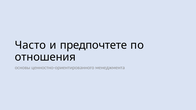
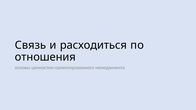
Часто: Часто -> Связь (30, 45)
предпочтете: предпочтете -> расходиться (93, 45)
